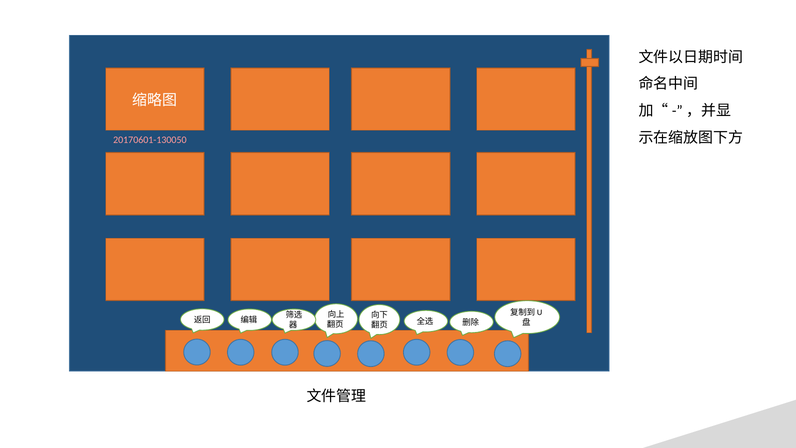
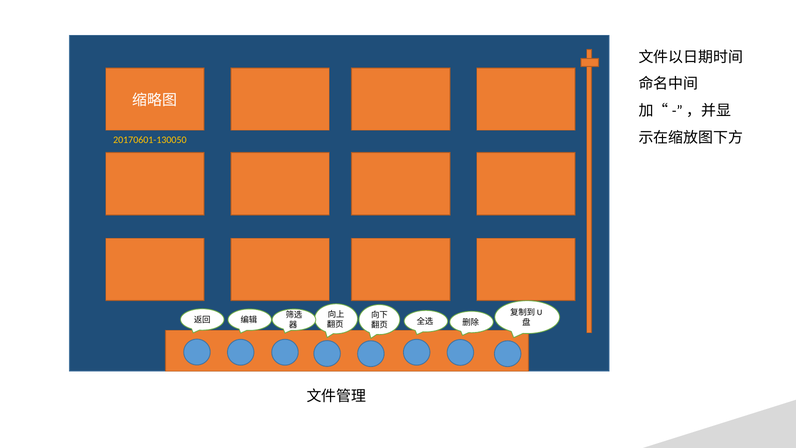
20170601-130050 colour: pink -> yellow (150, 140)
